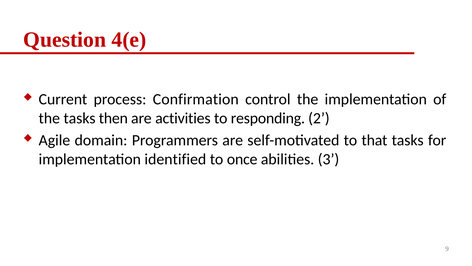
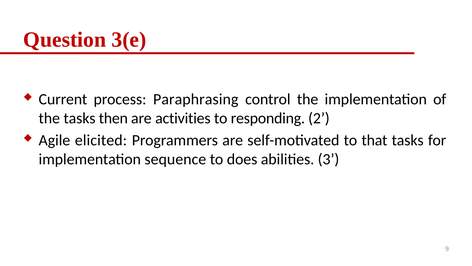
4(e: 4(e -> 3(e (129, 39)
Confirmation: Confirmation -> Paraphrasing (196, 99)
domain: domain -> elicited (101, 140)
identified: identified -> sequence (175, 159)
once: once -> does (242, 159)
